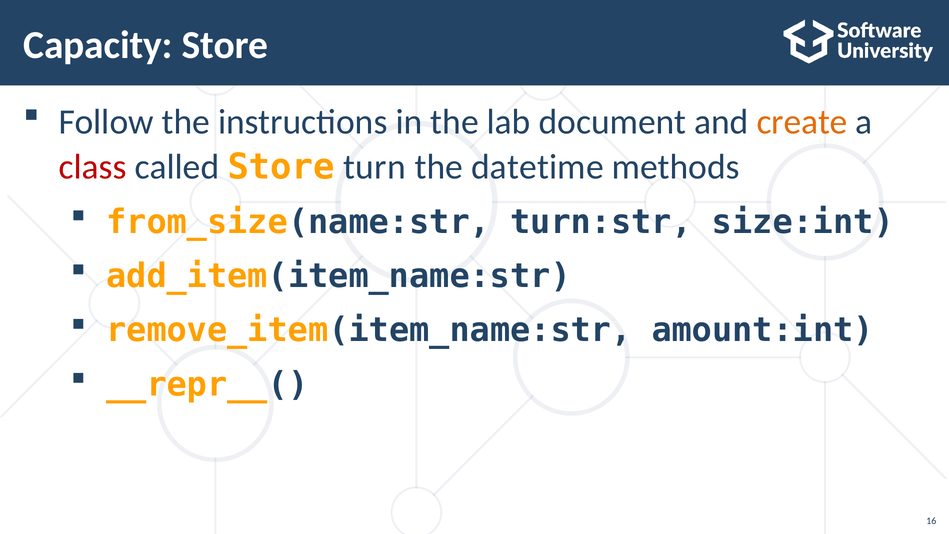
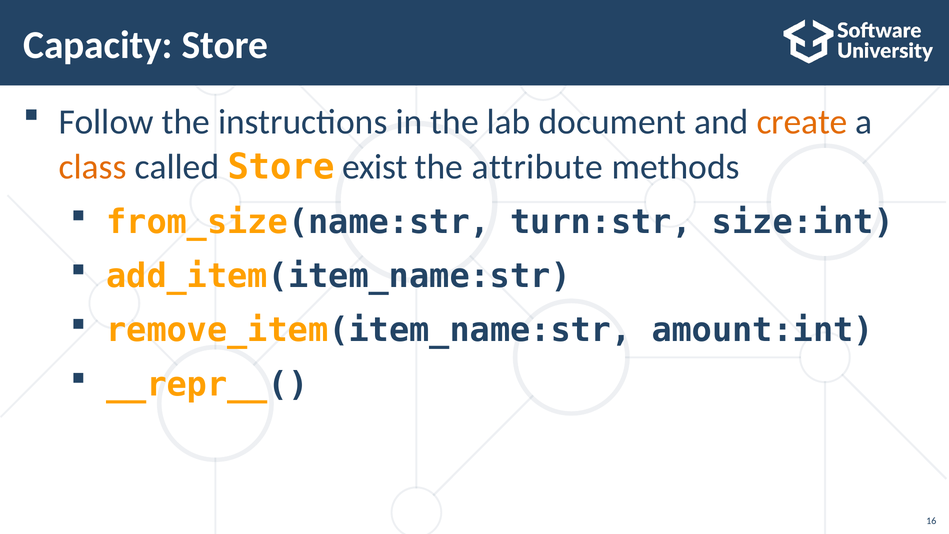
class colour: red -> orange (93, 167)
turn: turn -> exist (375, 167)
datetime: datetime -> attribute (537, 167)
